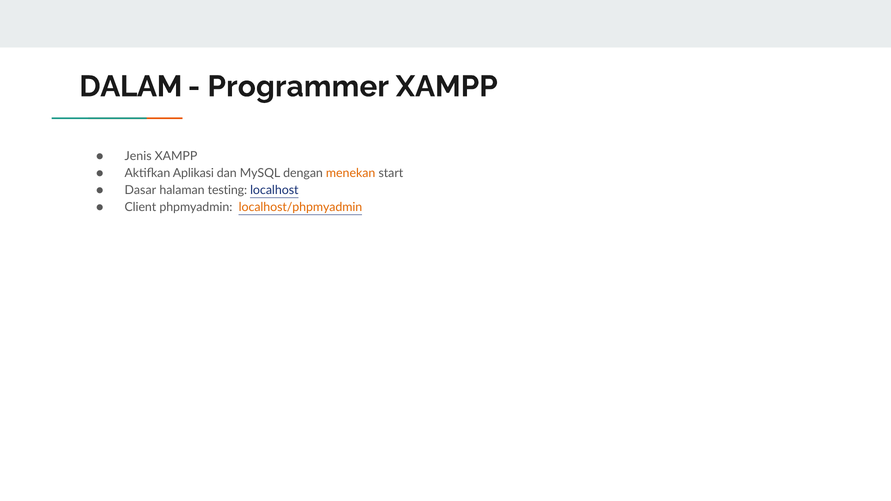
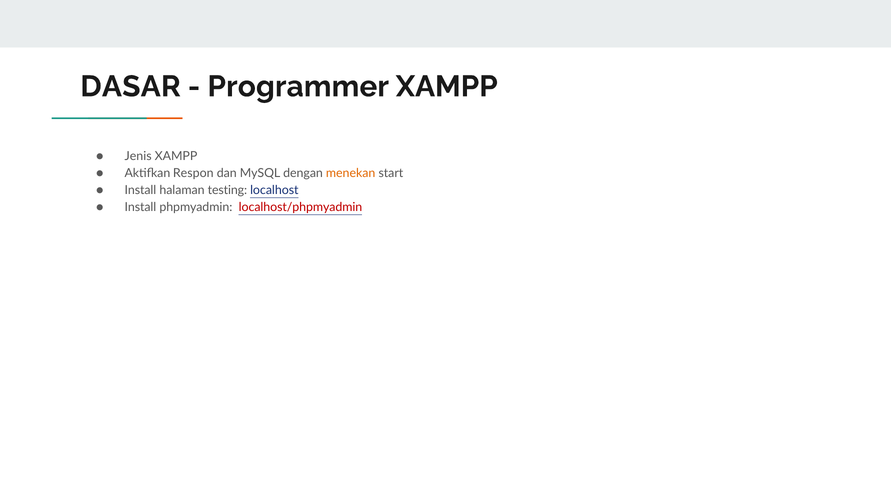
DALAM: DALAM -> DASAR (131, 87)
Aplikasi: Aplikasi -> Respon (193, 173)
Dasar: Dasar -> Install (140, 190)
Client: Client -> Install (140, 207)
localhost/phpmyadmin colour: orange -> red (300, 207)
